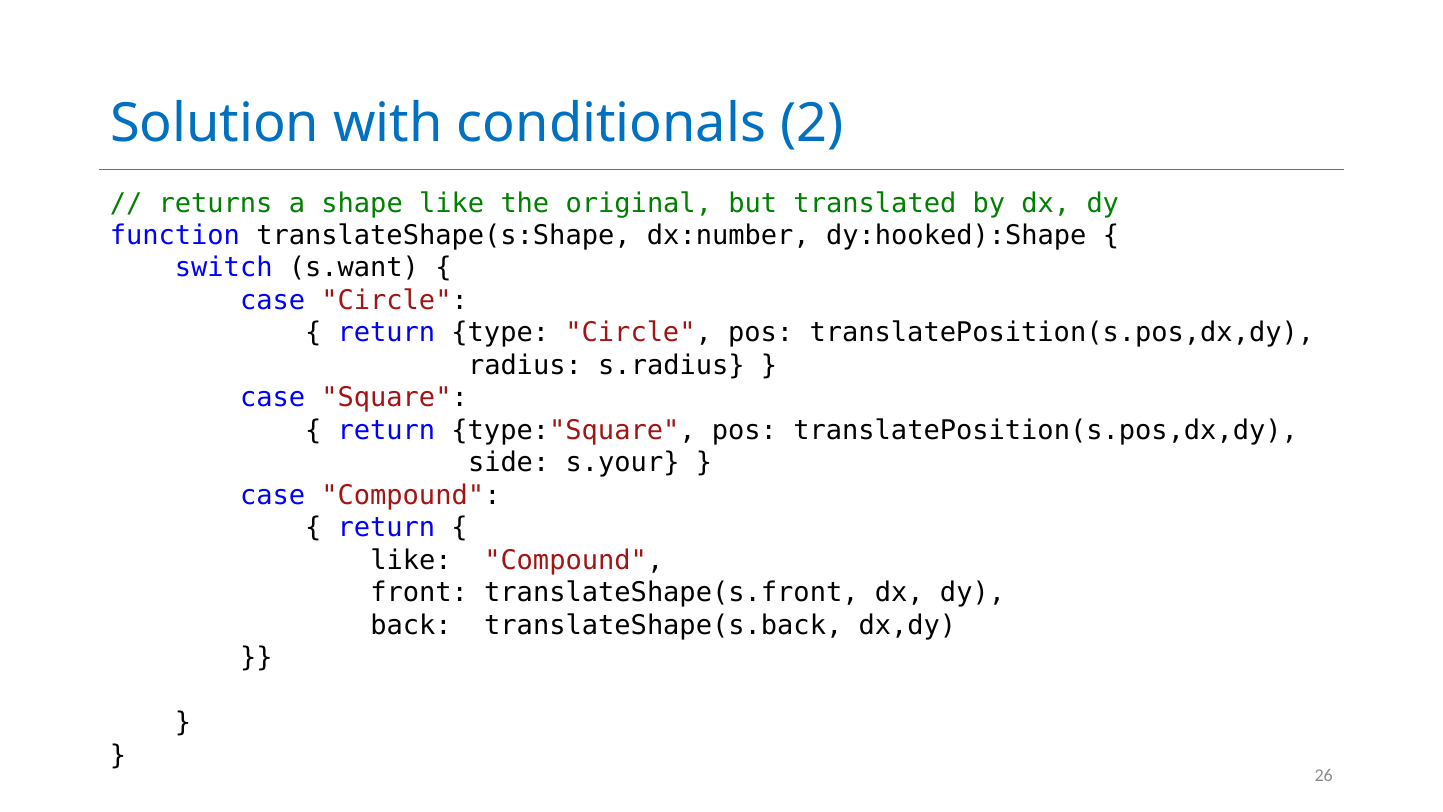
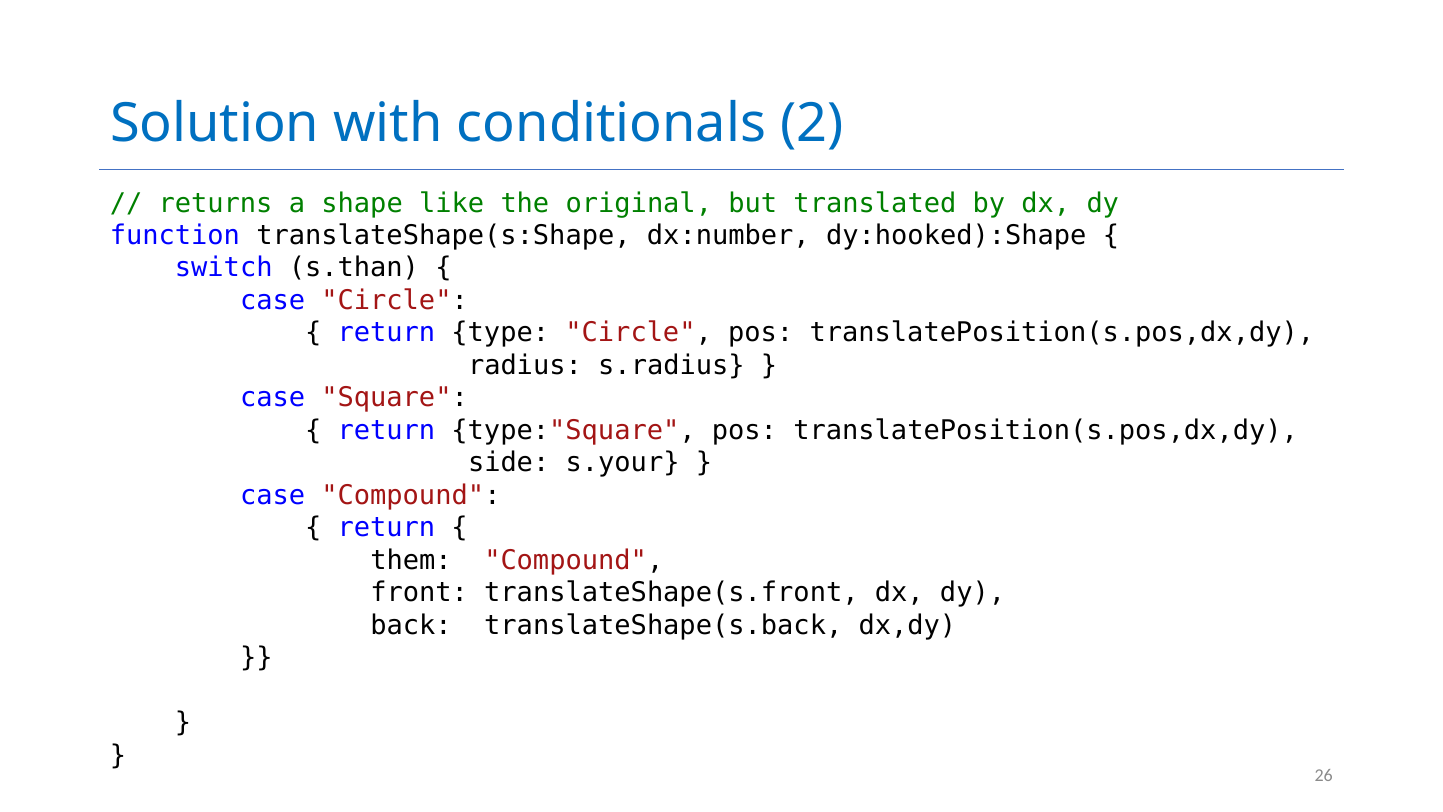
s.want: s.want -> s.than (354, 268)
like: like -> them (411, 560)
